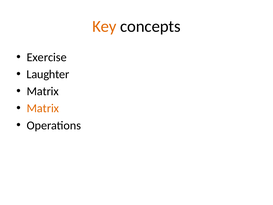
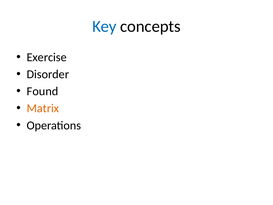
Key colour: orange -> blue (104, 26)
Laughter: Laughter -> Disorder (48, 74)
Matrix: Matrix -> Found (43, 91)
